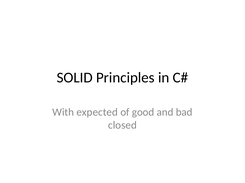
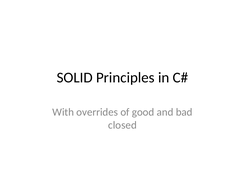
expected: expected -> overrides (97, 113)
